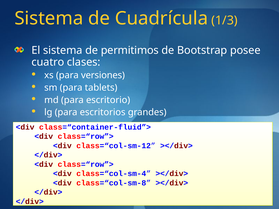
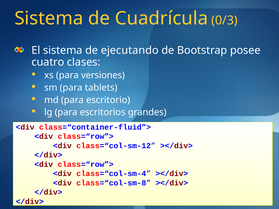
1/3: 1/3 -> 0/3 (225, 20)
permitimos: permitimos -> ejecutando (130, 50)
